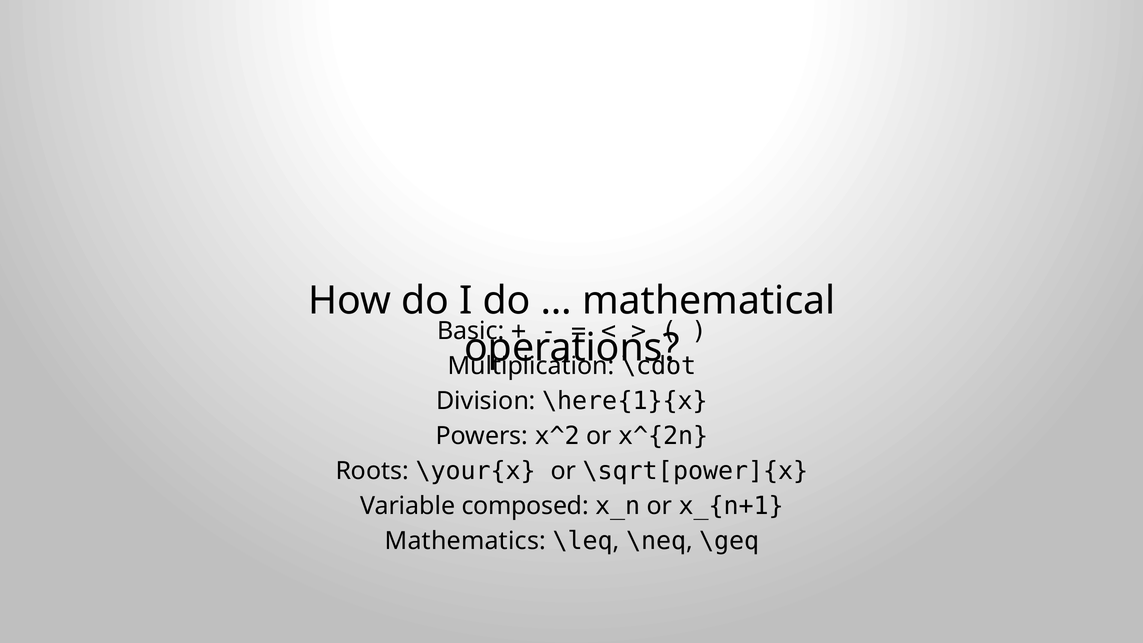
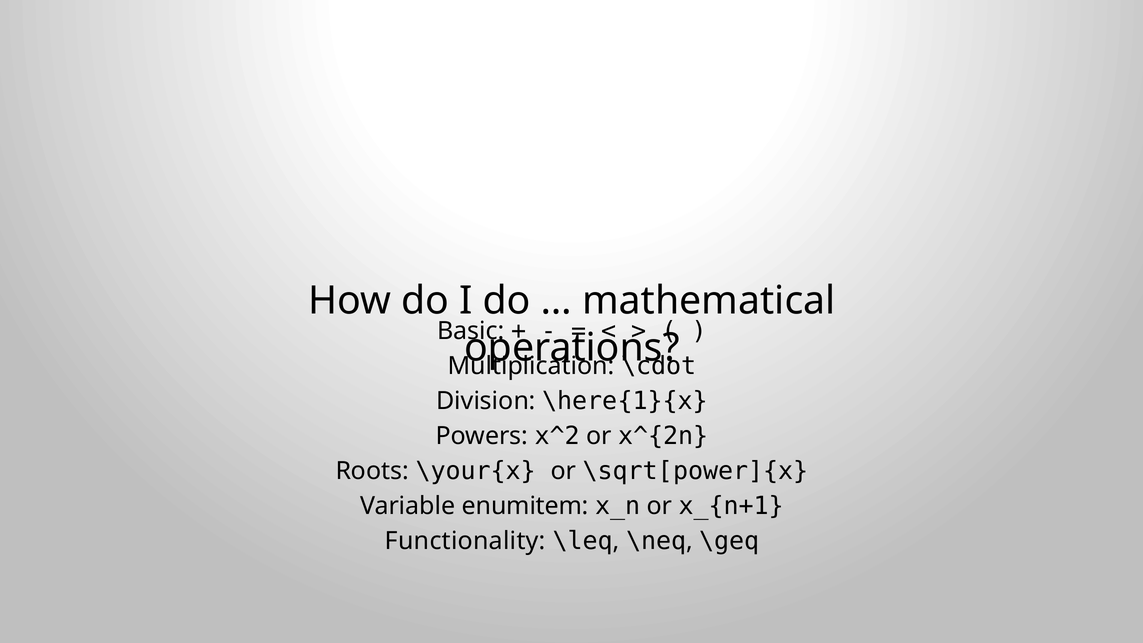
composed: composed -> enumitem (525, 506)
Mathematics: Mathematics -> Functionality (465, 541)
